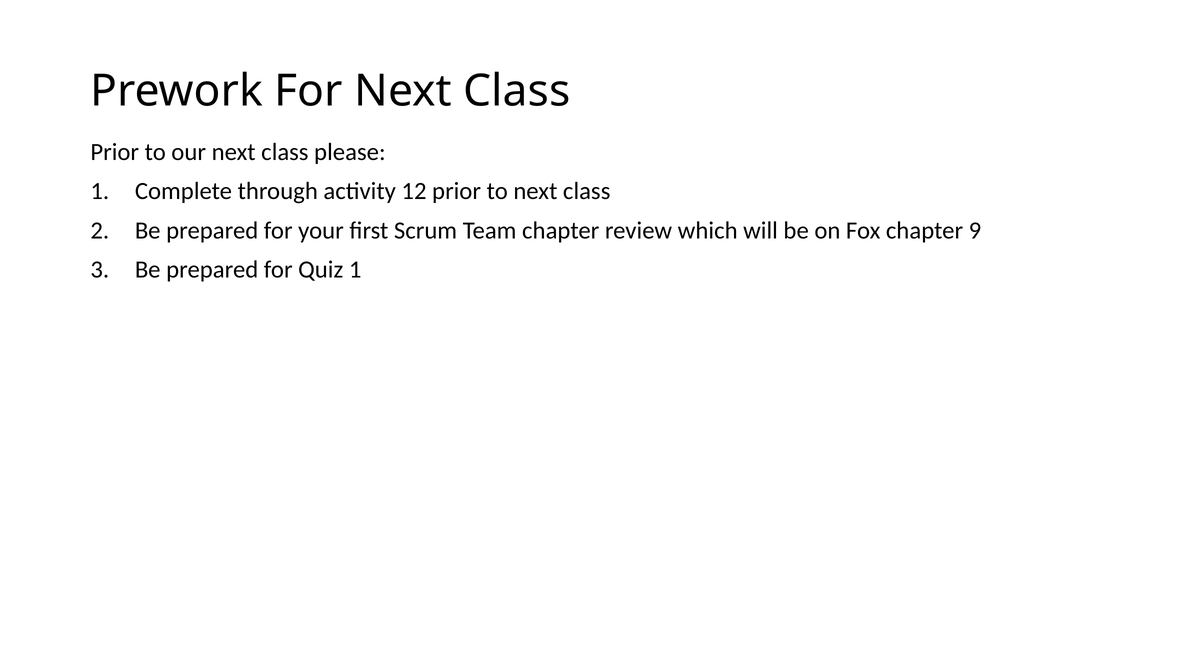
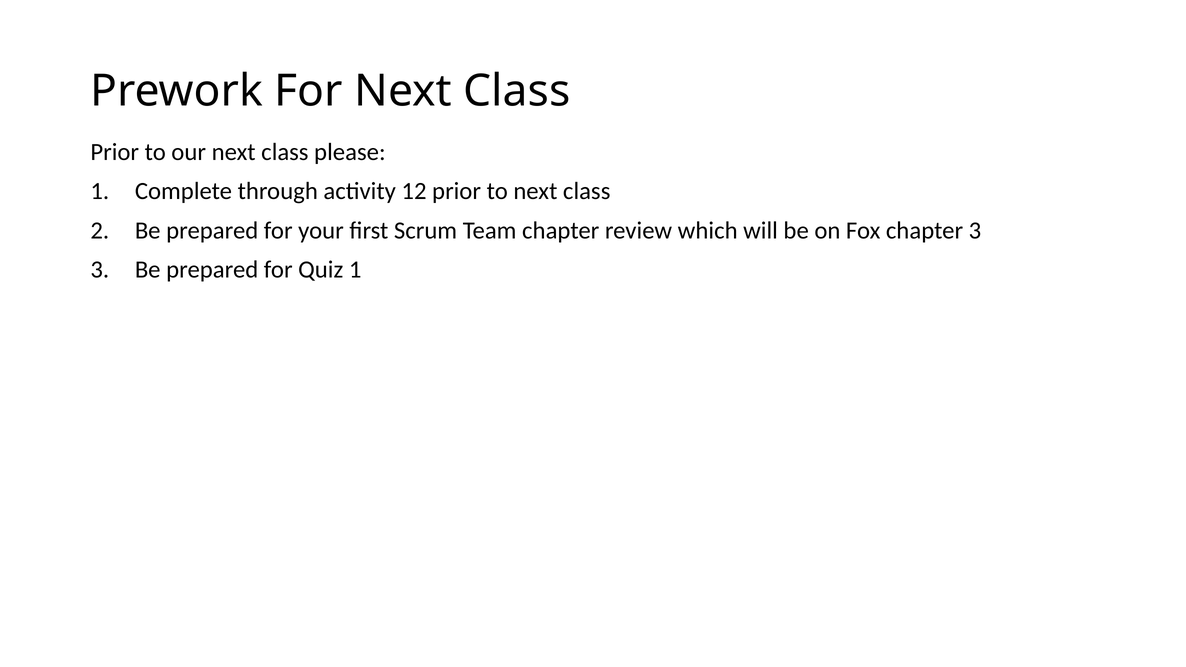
chapter 9: 9 -> 3 (975, 230)
